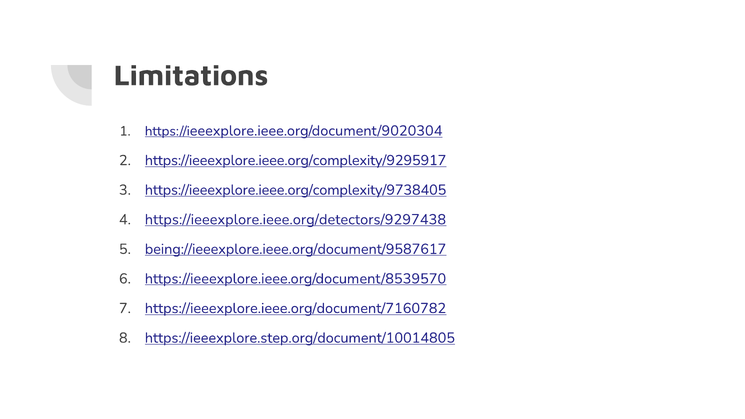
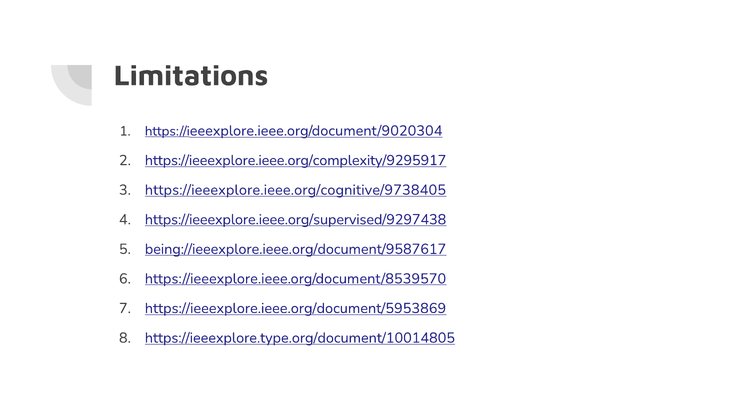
https://ieeexplore.ieee.org/complexity/9738405: https://ieeexplore.ieee.org/complexity/9738405 -> https://ieeexplore.ieee.org/cognitive/9738405 (295, 190)
https://ieeexplore.ieee.org/detectors/9297438: https://ieeexplore.ieee.org/detectors/9297438 -> https://ieeexplore.ieee.org/supervised/9297438 (296, 220)
https://ieeexplore.ieee.org/document/7160782: https://ieeexplore.ieee.org/document/7160782 -> https://ieeexplore.ieee.org/document/5953869 (295, 308)
https://ieeexplore.step.org/document/10014805: https://ieeexplore.step.org/document/10014805 -> https://ieeexplore.type.org/document/10014805 (300, 338)
